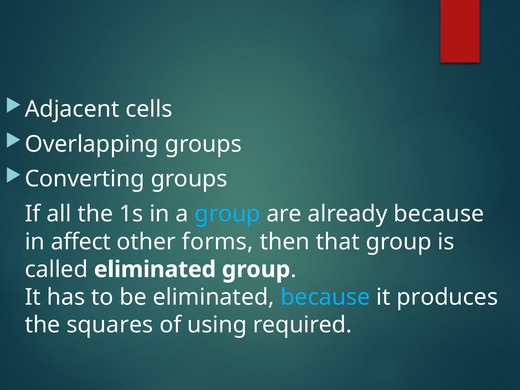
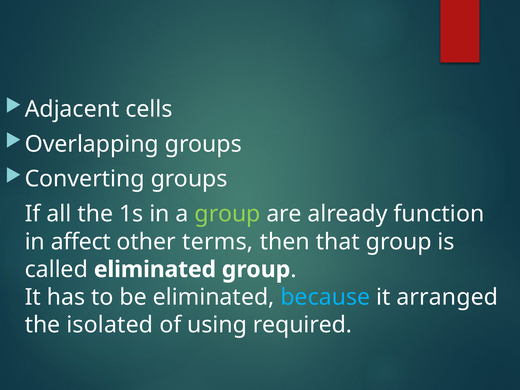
group colour: light blue -> light green (228, 214)
already because: because -> function (439, 214)
forms: forms -> terms (218, 242)
produces: produces -> arranged (447, 297)
squares: squares -> isolated (110, 325)
